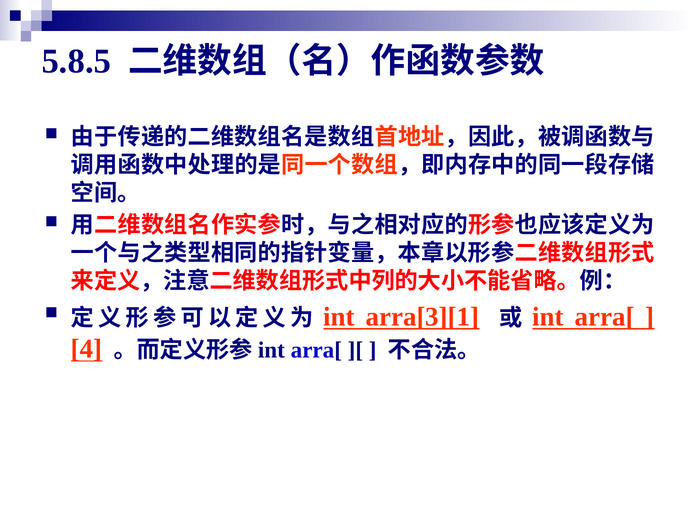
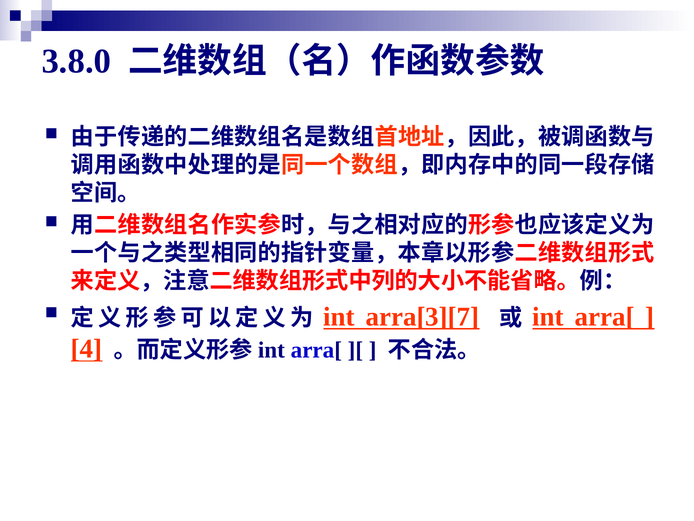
5.8.5: 5.8.5 -> 3.8.0 (76, 61)
arra[3][1: arra[3][1 -> arra[3][7 (423, 316)
